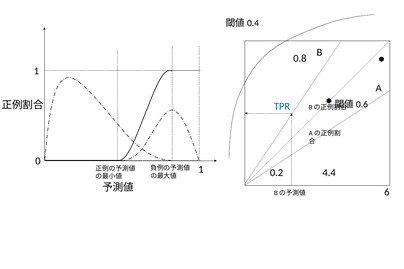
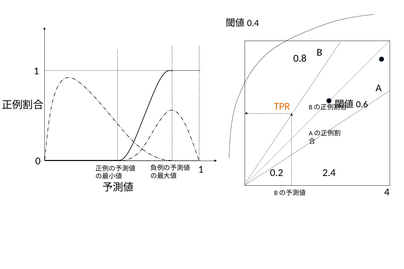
TPR colour: blue -> orange (282, 107)
4.4: 4.4 -> 2.4 (329, 173)
6: 6 -> 4 (387, 192)
